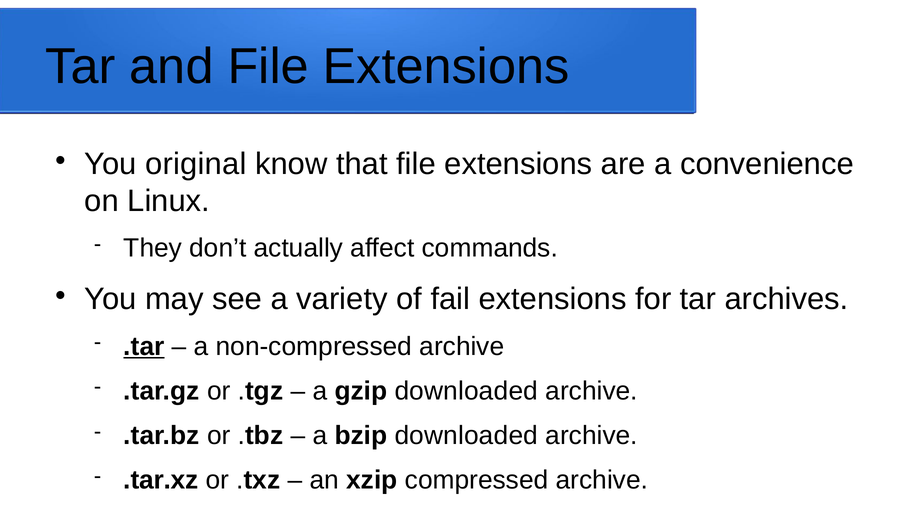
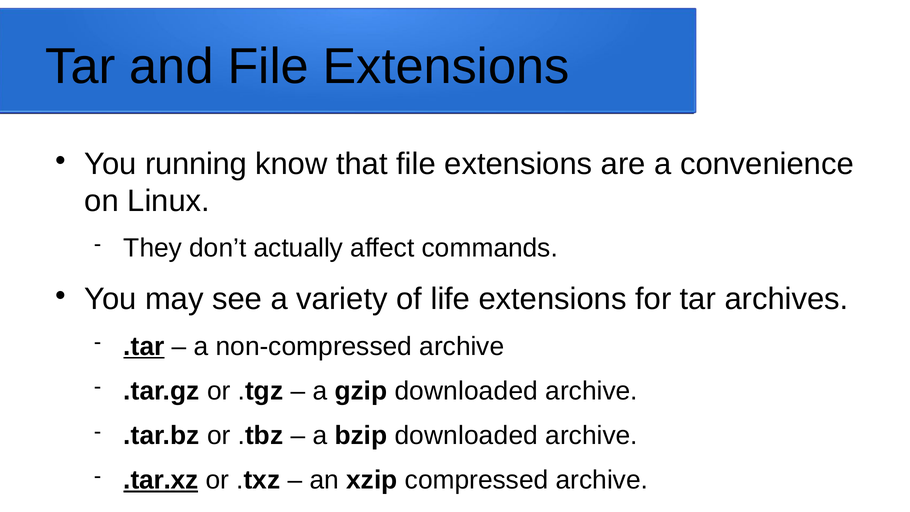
original: original -> running (196, 164)
fail: fail -> life (450, 299)
.tar.xz underline: none -> present (161, 480)
